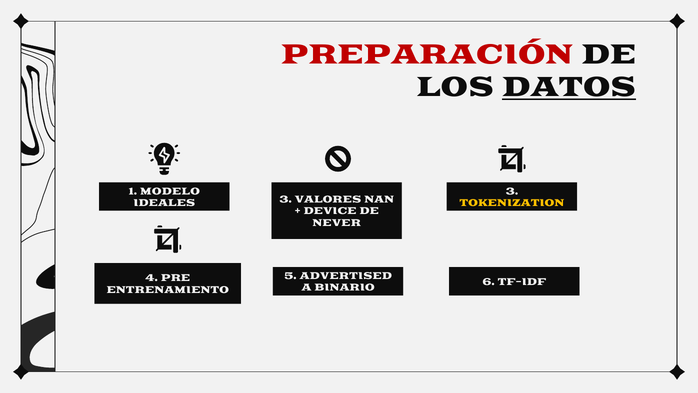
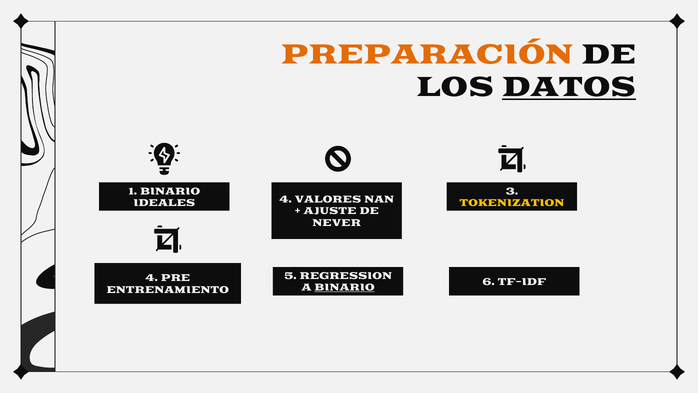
PREPARACIÓN colour: red -> orange (427, 55)
1 MODELO: MODELO -> BINARIO (170, 191)
IDEALES 3: 3 -> 4 (286, 199)
DEVICE: DEVICE -> AJUSTE (330, 211)
ADVERTISED: ADVERTISED -> REGRESSION (346, 276)
BINARIO underline: none -> present (345, 287)
